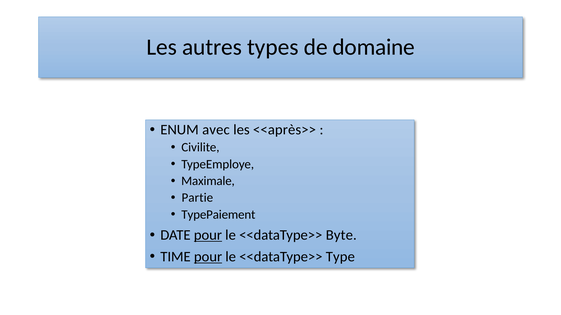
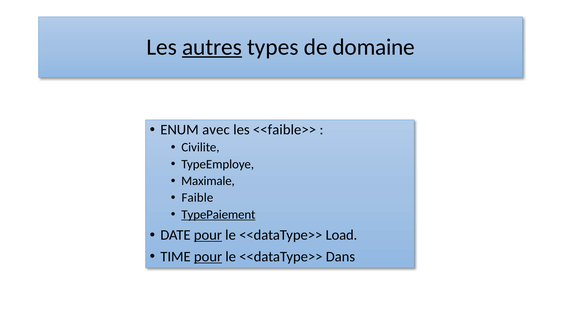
autres underline: none -> present (212, 47)
<<après>>: <<après>> -> <<faible>> (285, 130)
Partie: Partie -> Faible (197, 198)
TypePaiement underline: none -> present (218, 215)
Byte: Byte -> Load (341, 236)
Type: Type -> Dans (340, 257)
